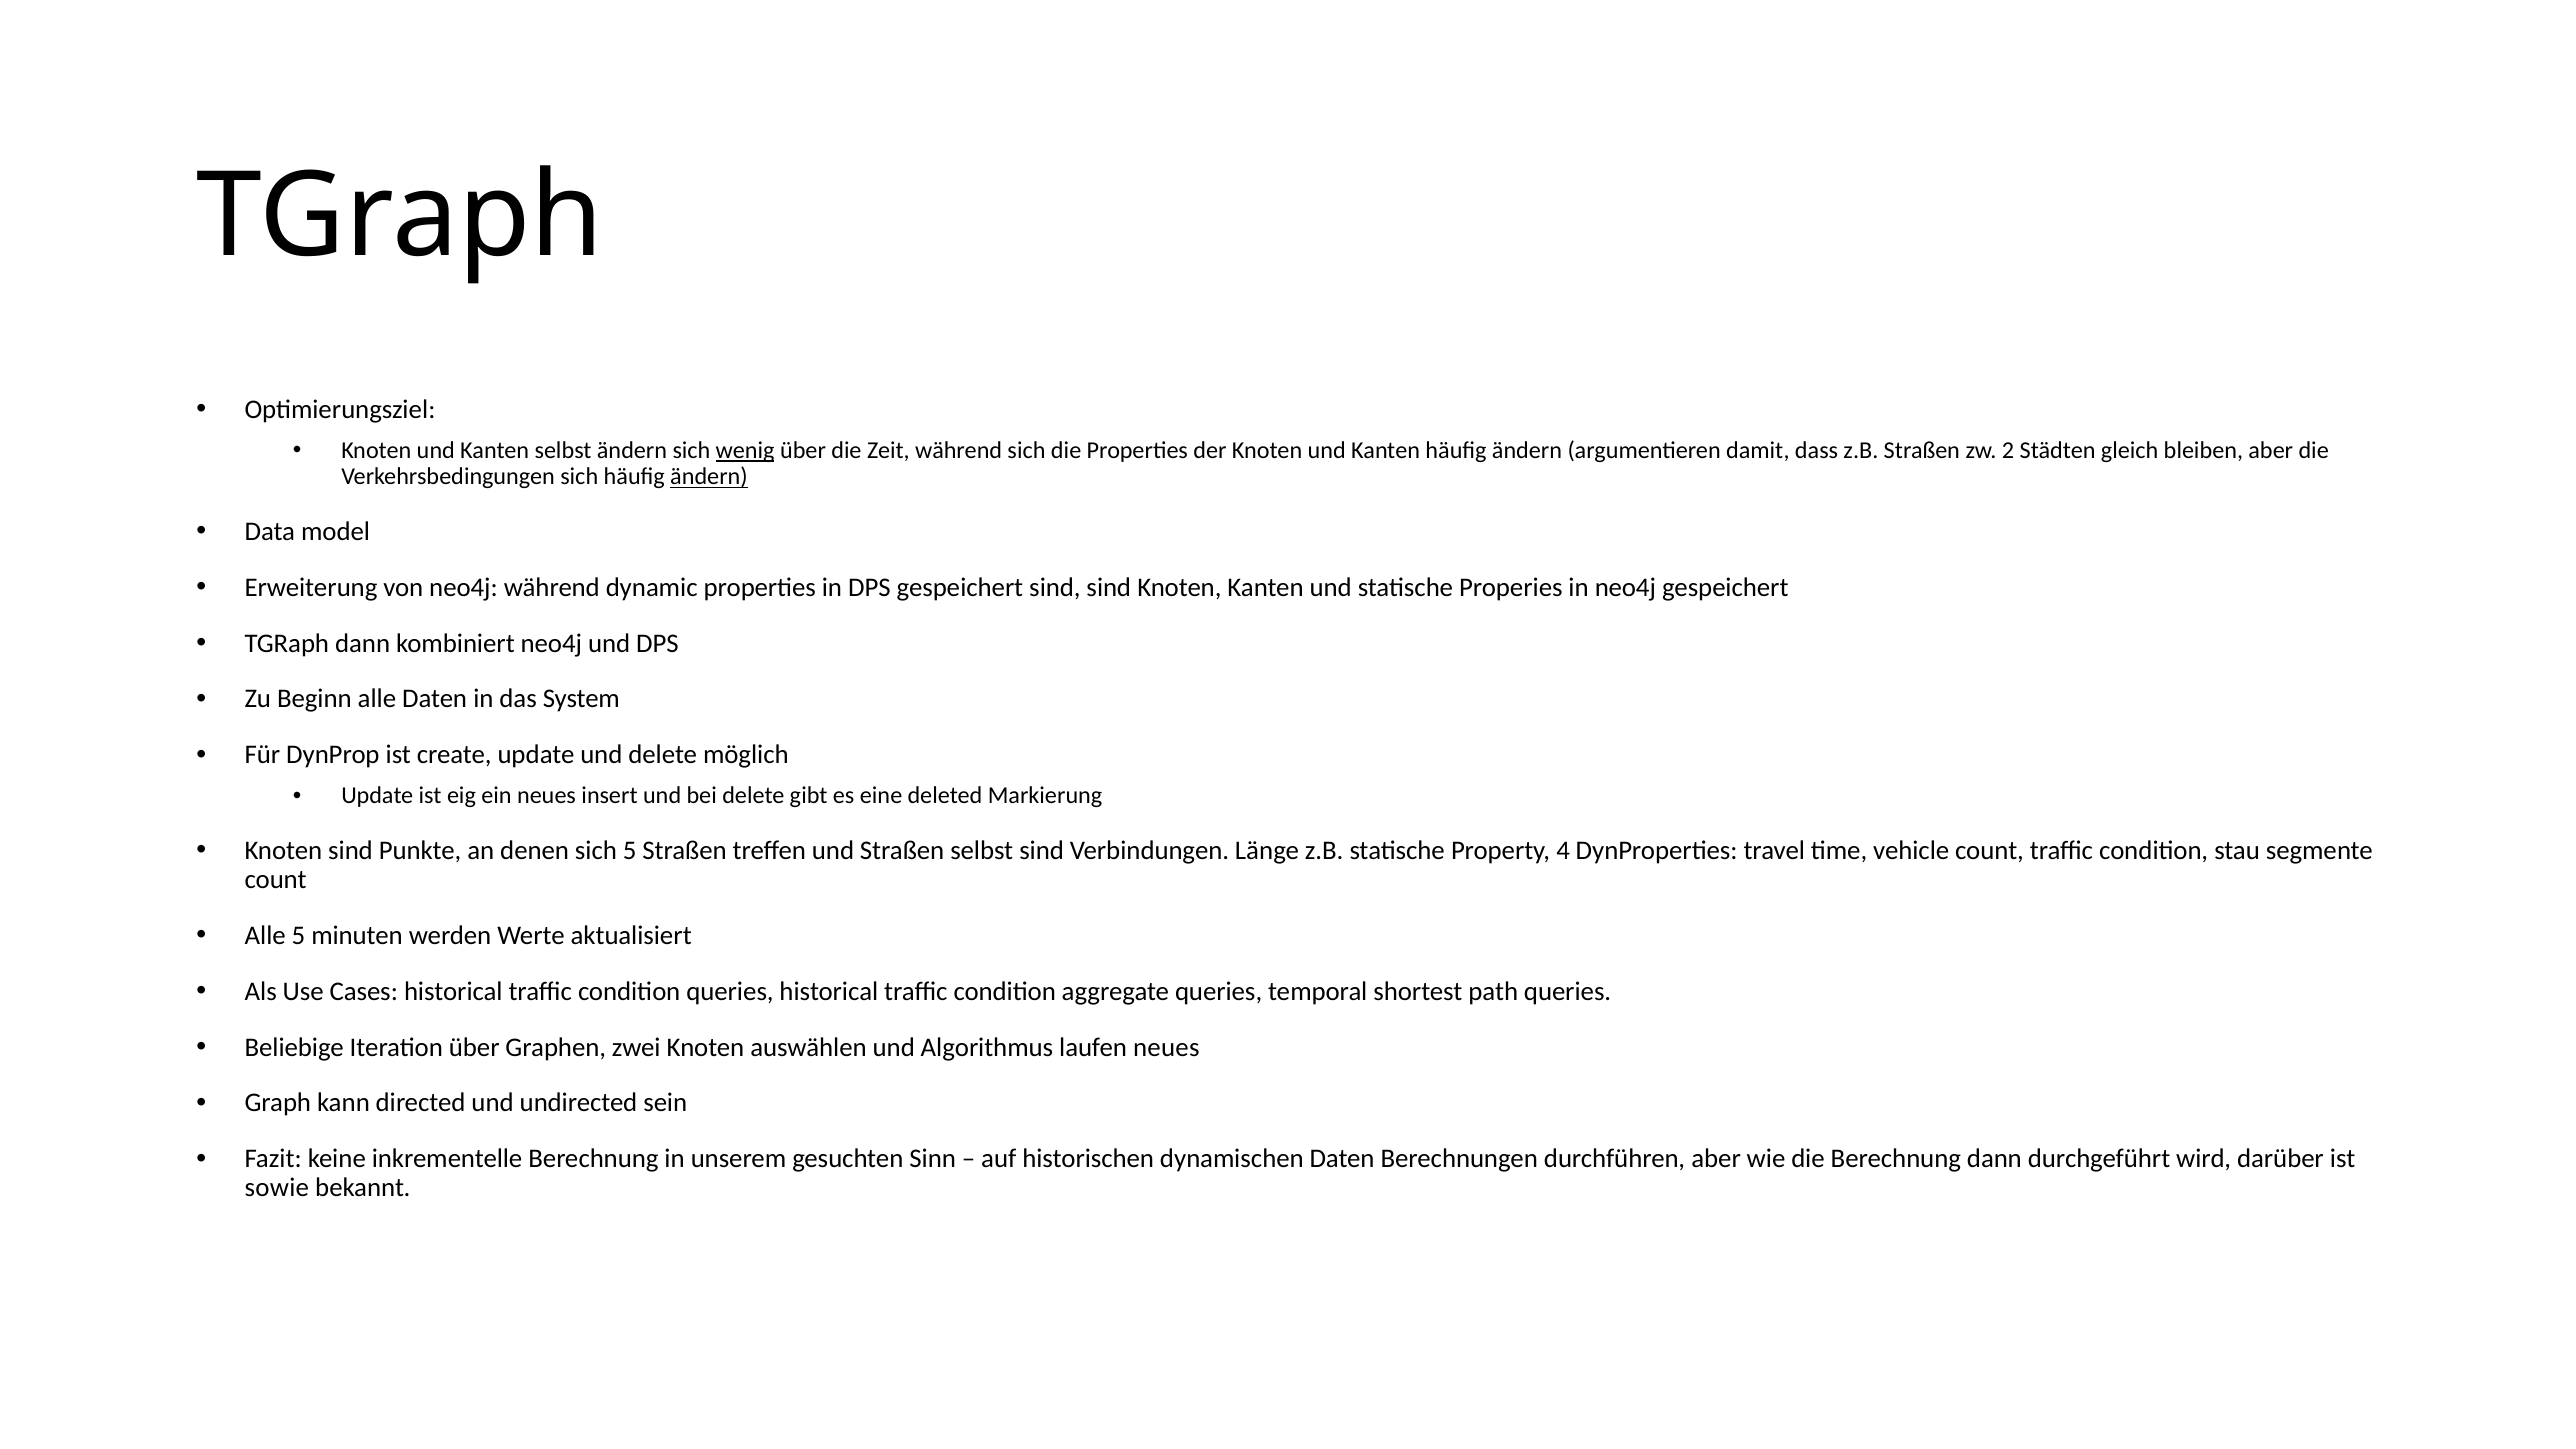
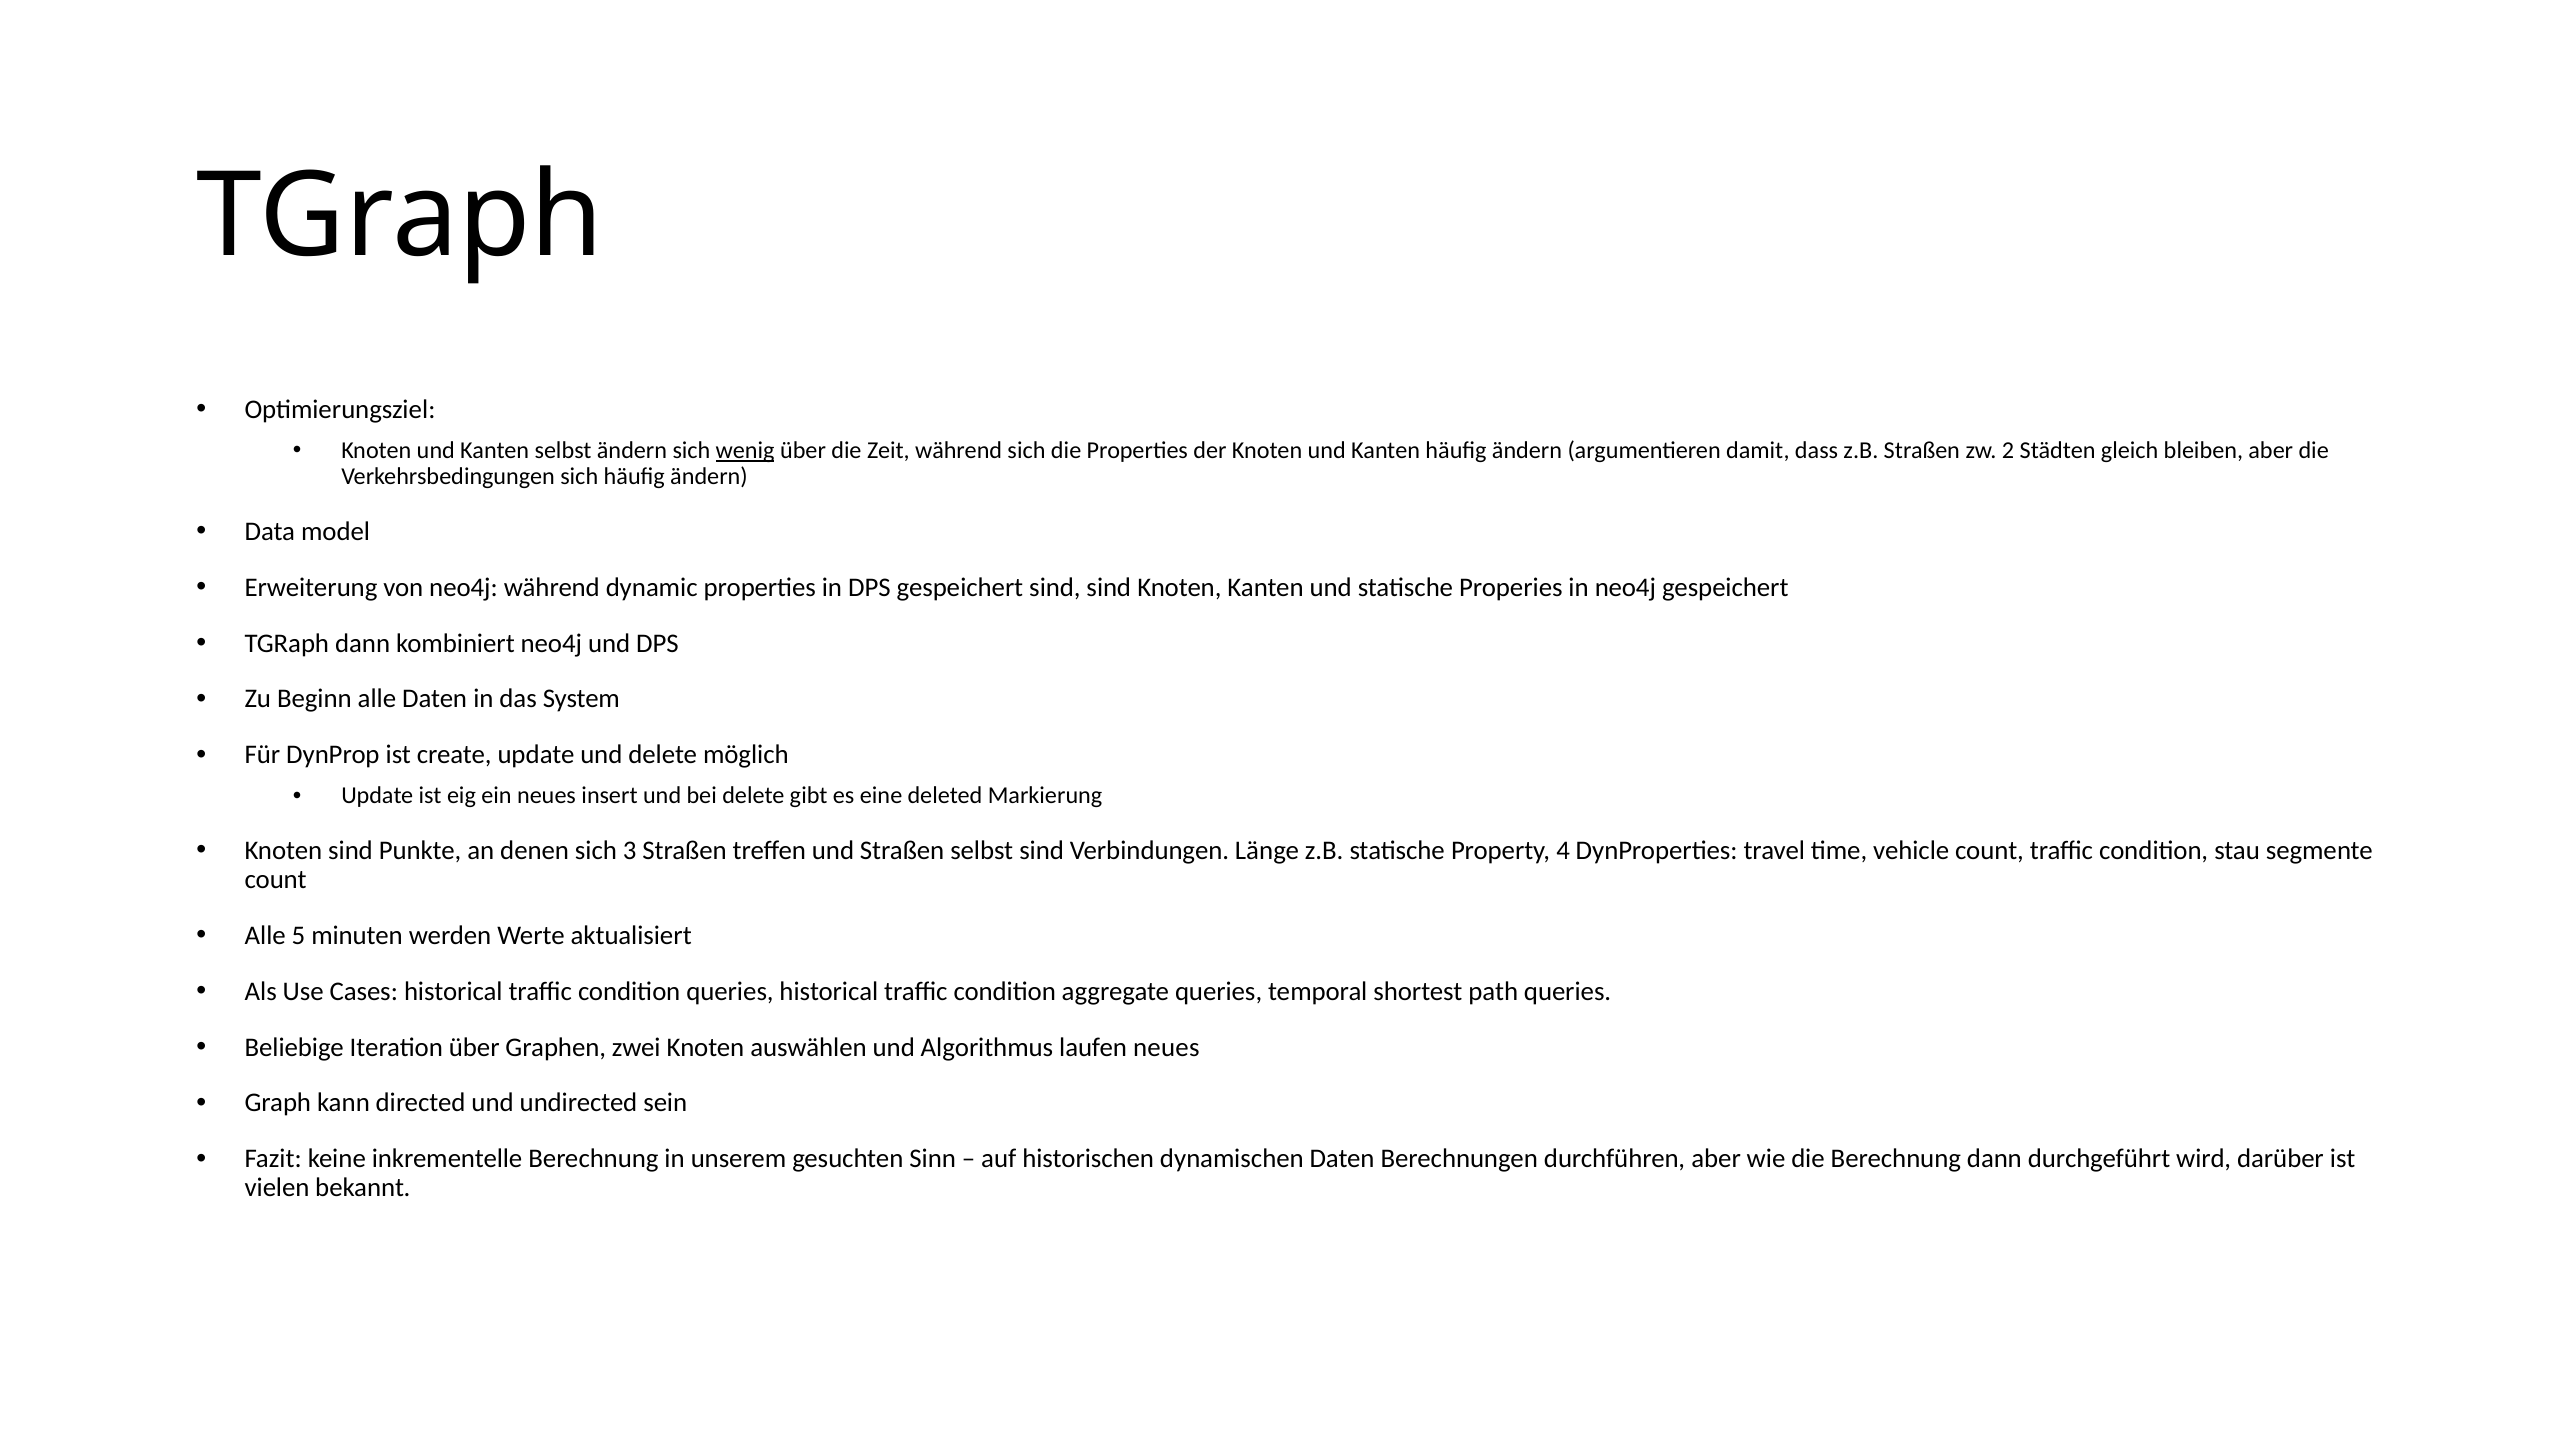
ändern underline: present -> none (709, 477)
sich 5: 5 -> 3 (630, 850)
sowie: sowie -> vielen (277, 1188)
